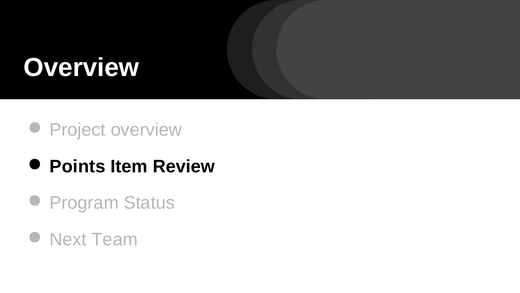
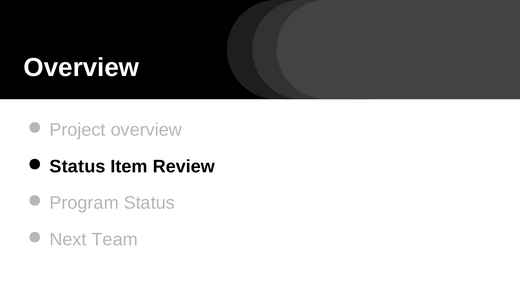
Points: Points -> Status (78, 166)
